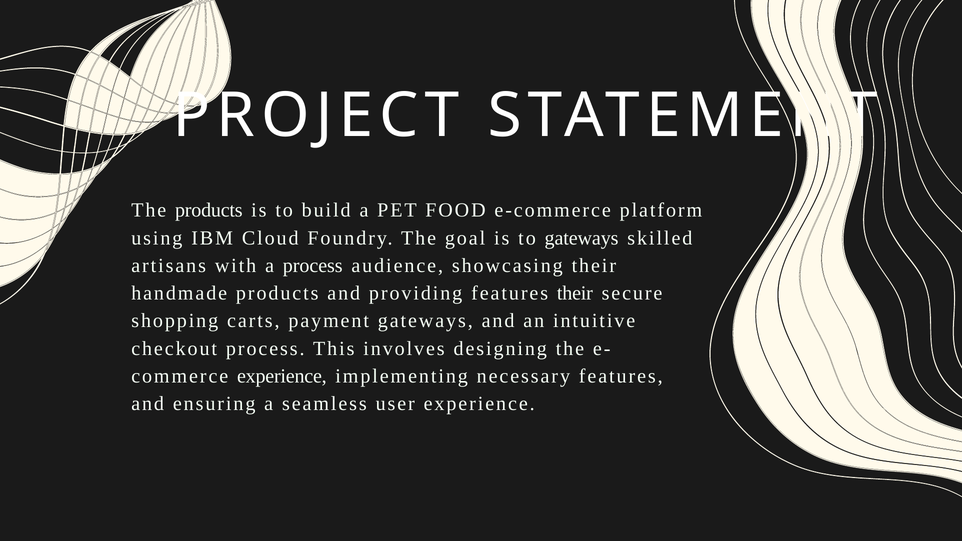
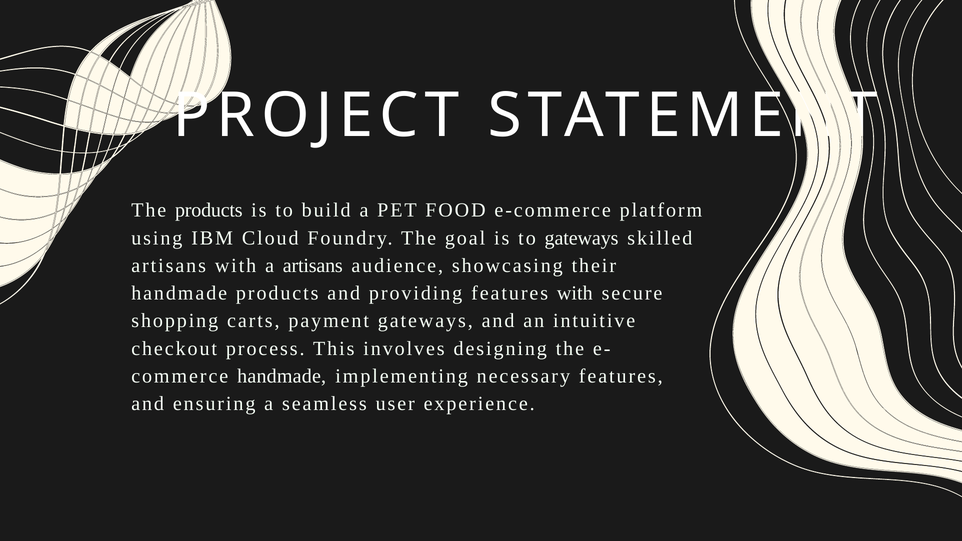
a process: process -> artisans (313, 266)
features their: their -> with (575, 293)
experience: experience -> handmade (282, 376)
